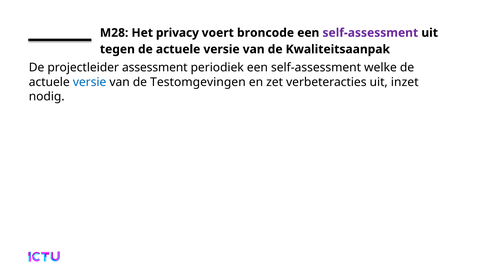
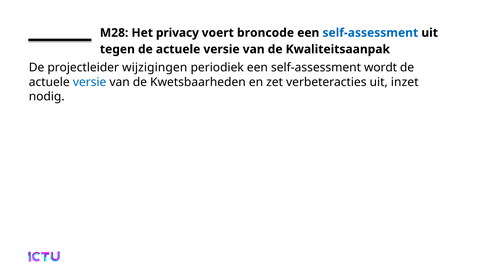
self-assessment colour: purple -> blue (370, 33)
assessment: assessment -> wijzigingen (155, 68)
welke: welke -> wordt (381, 68)
Testomgevingen: Testomgevingen -> Kwetsbaarheden (198, 82)
